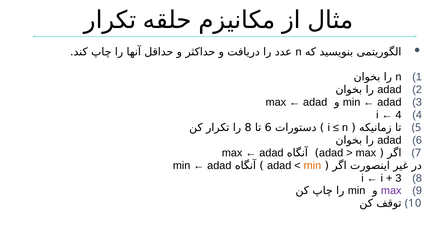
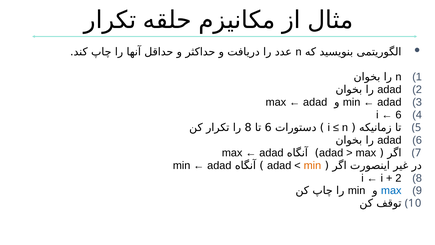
4: 4 -> 6 (398, 115)
3: 3 -> 2 (398, 178)
max colour: purple -> blue (391, 190)
